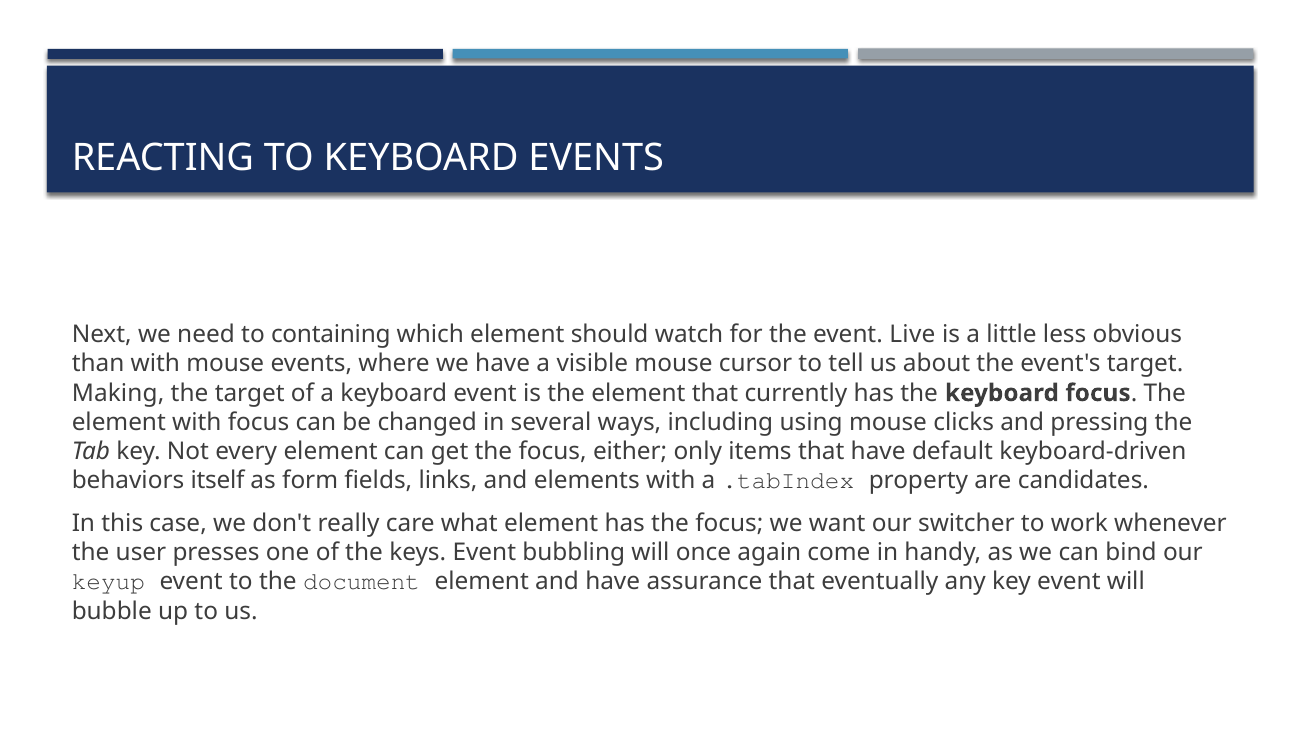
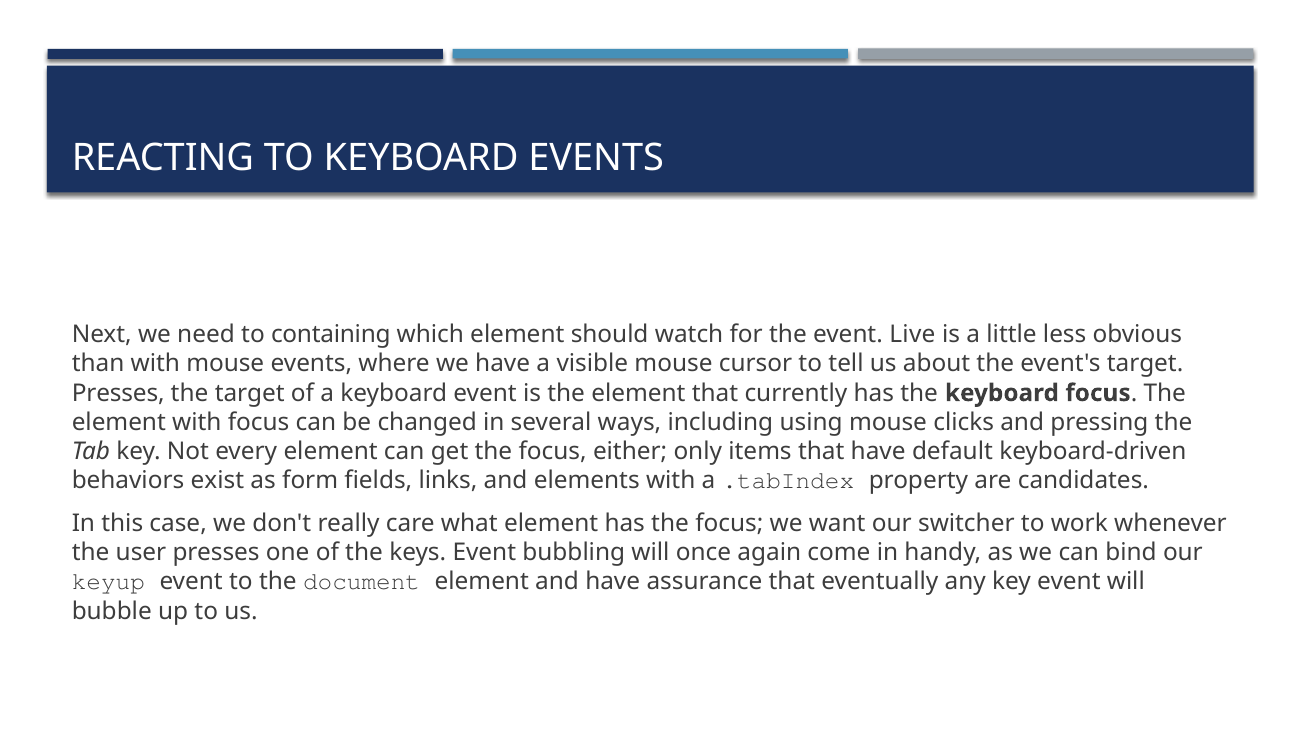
Making: Making -> Presses (118, 393)
itself: itself -> exist (217, 481)
